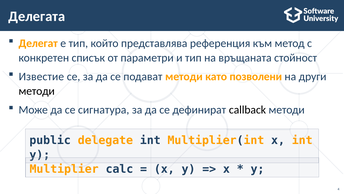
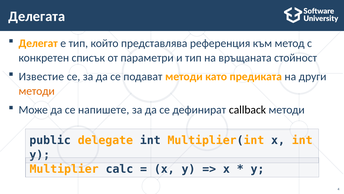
позволени: позволени -> предиката (256, 76)
методи colour: black -> orange (37, 91)
сигнатура: сигнатура -> напишете (104, 110)
